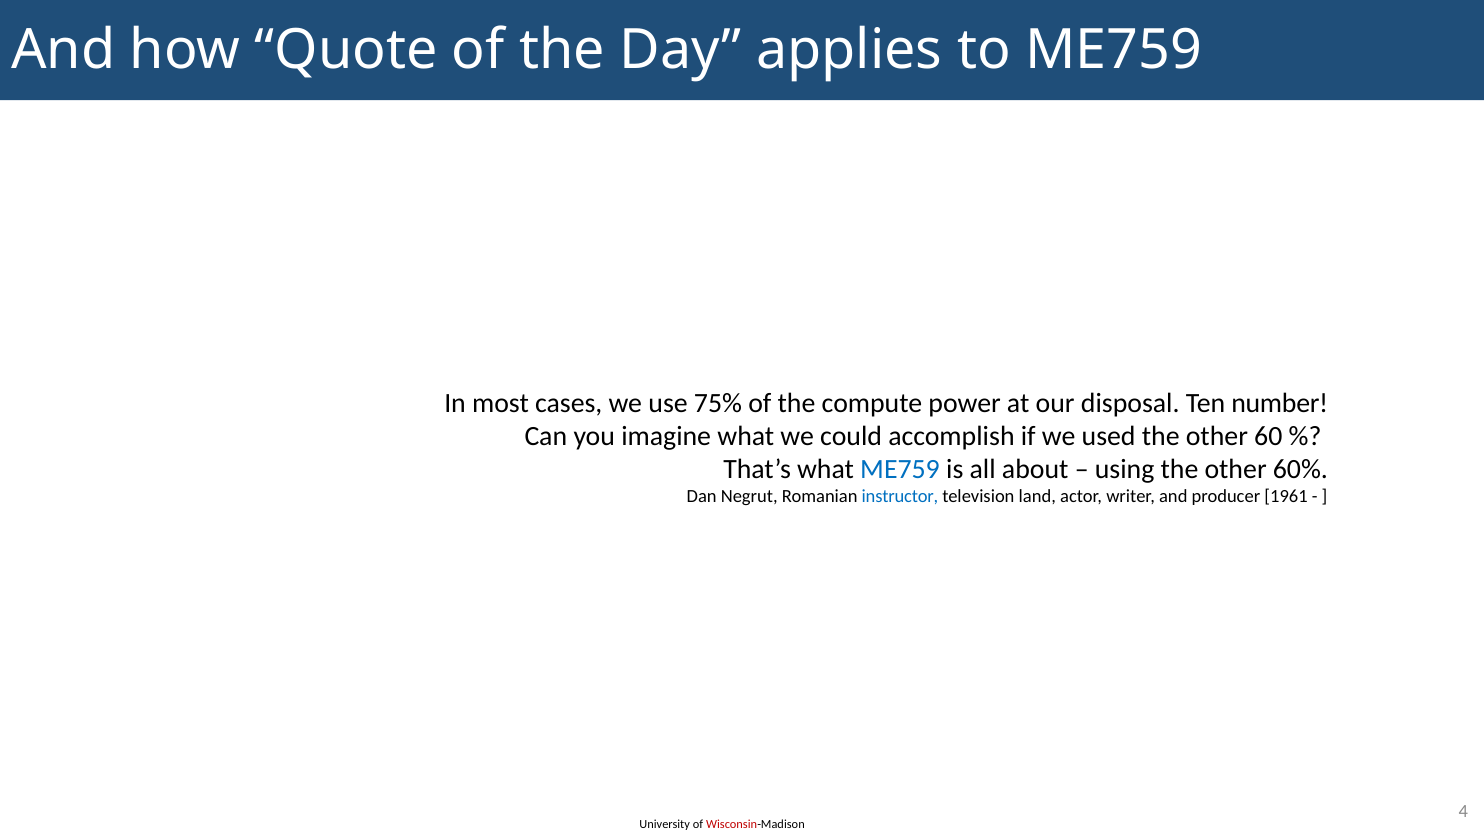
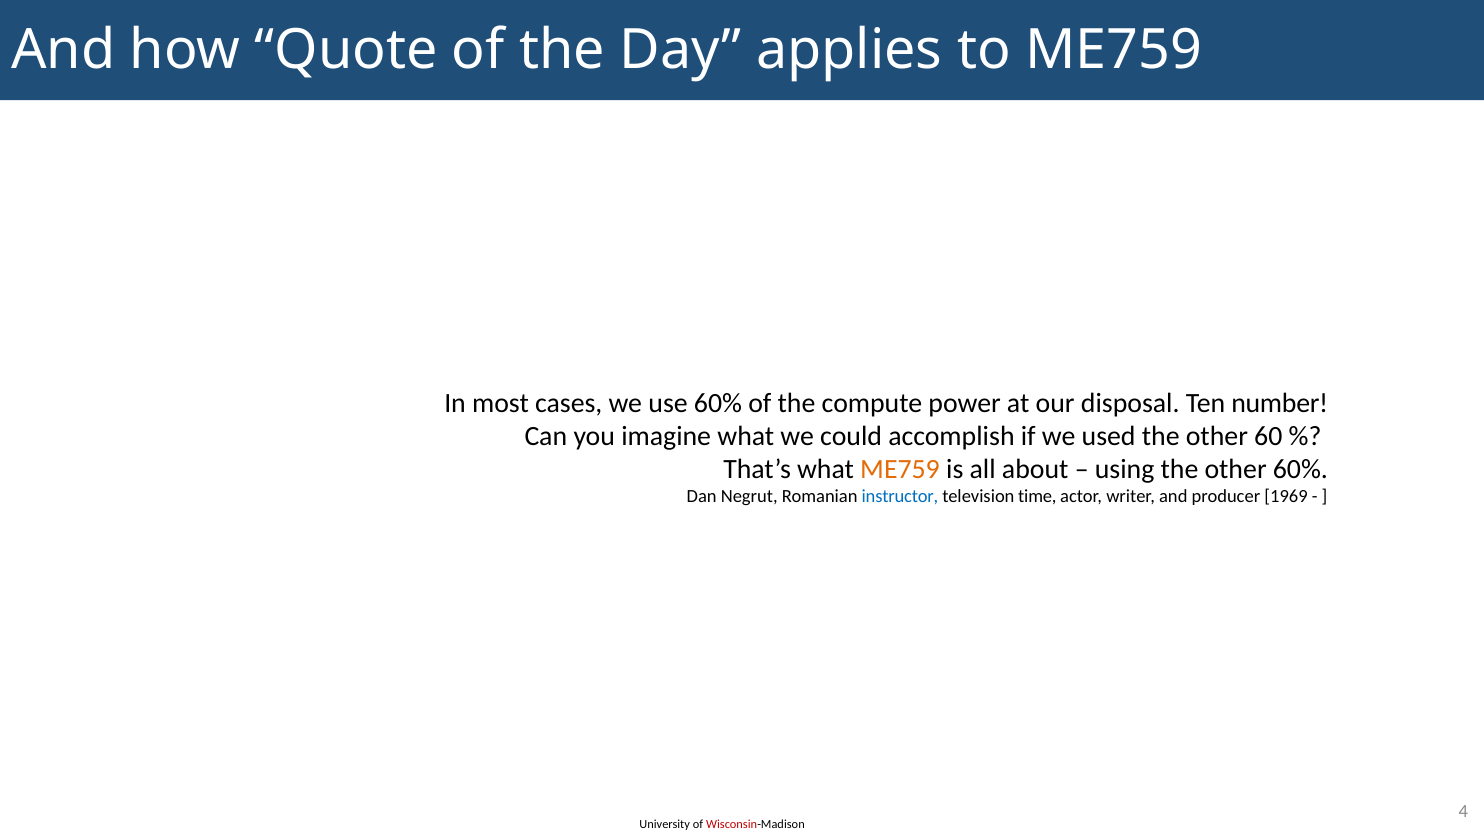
use 75%: 75% -> 60% (718, 403)
ME759 colour: blue -> orange (900, 470)
land: land -> time (1037, 497)
1961: 1961 -> 1969 (1286, 497)
